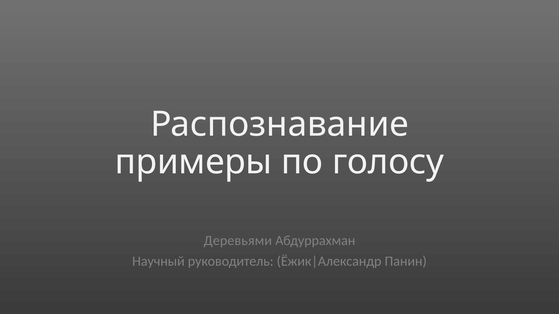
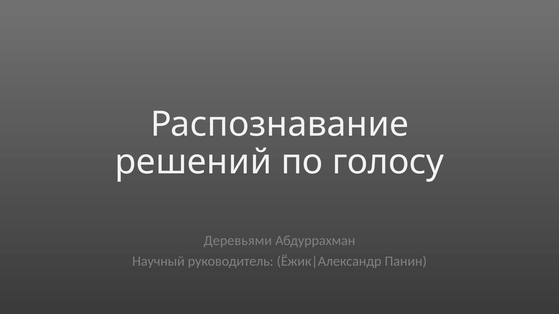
примеры: примеры -> решений (193, 162)
